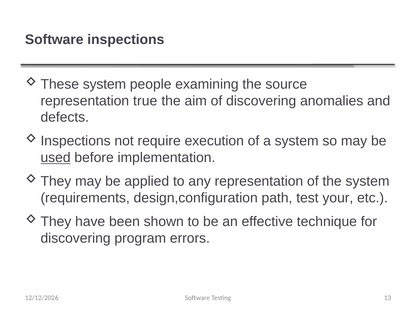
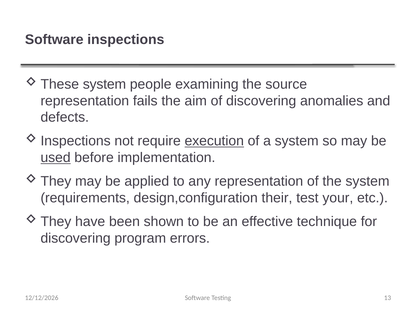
true: true -> fails (145, 101)
execution underline: none -> present (214, 141)
path: path -> their (277, 198)
